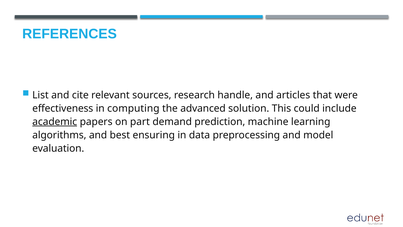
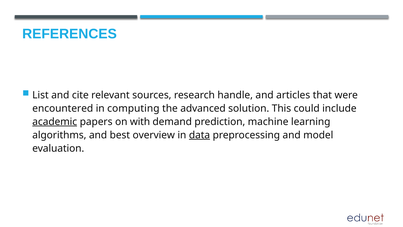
effectiveness: effectiveness -> encountered (63, 108)
part: part -> with (140, 122)
ensuring: ensuring -> overview (154, 135)
data underline: none -> present (200, 135)
